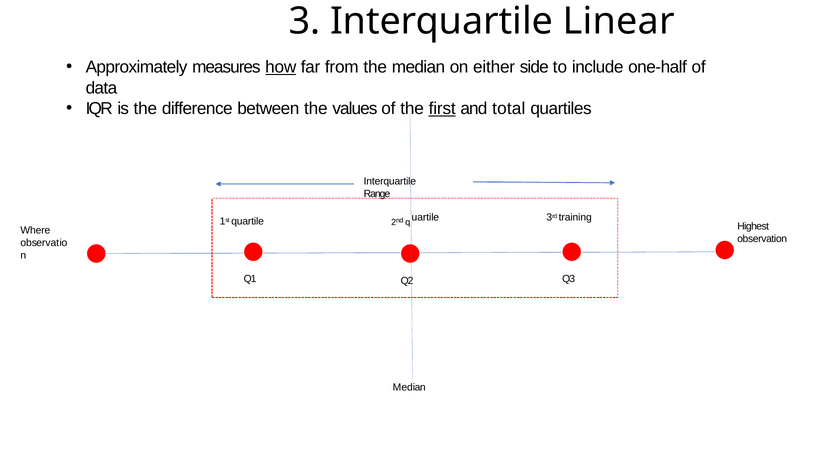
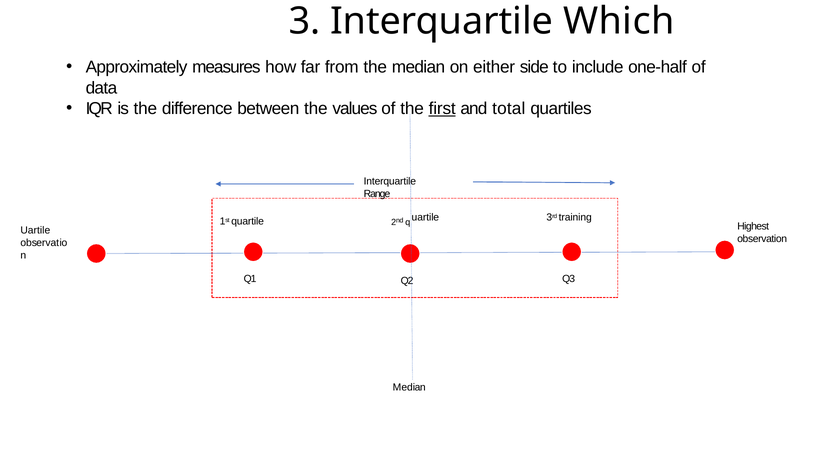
Linear: Linear -> Which (619, 21)
how underline: present -> none (281, 67)
Where: Where -> Uartile (35, 231)
